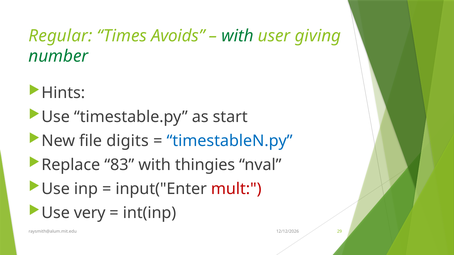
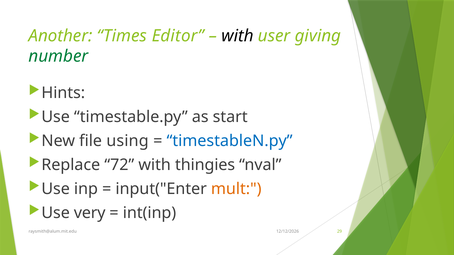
Regular: Regular -> Another (61, 36)
Avoids: Avoids -> Editor (178, 36)
with colour: green -> black (237, 36)
digits: digits -> using (128, 141)
83: 83 -> 72 (119, 165)
mult colour: red -> orange (236, 189)
